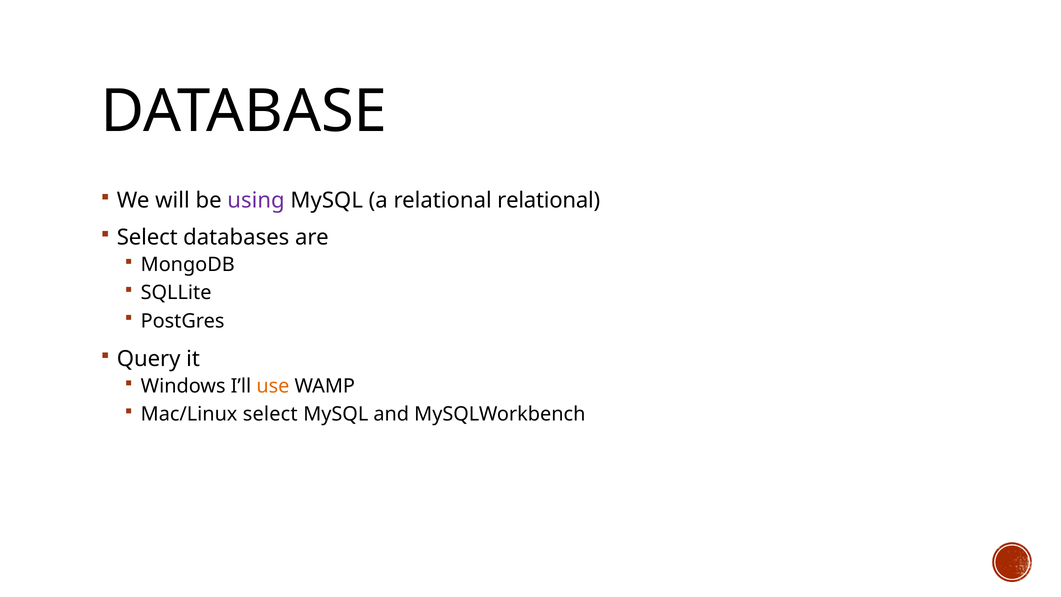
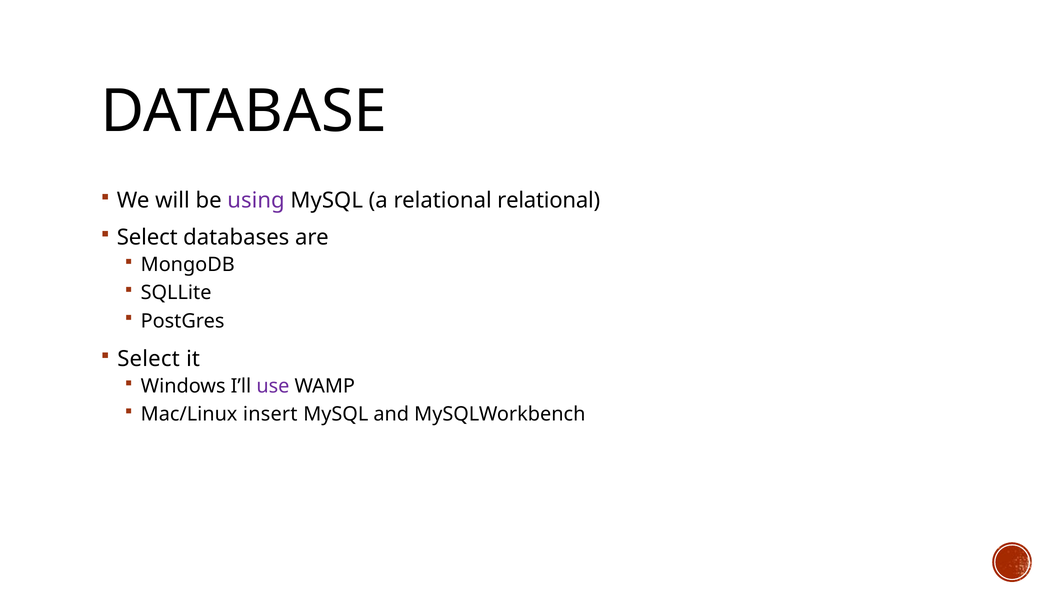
Query: Query -> Select (149, 359)
use colour: orange -> purple (273, 386)
Mac/Linux select: select -> insert (270, 414)
